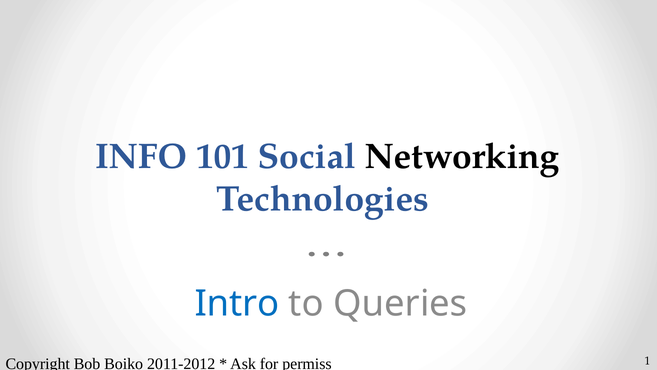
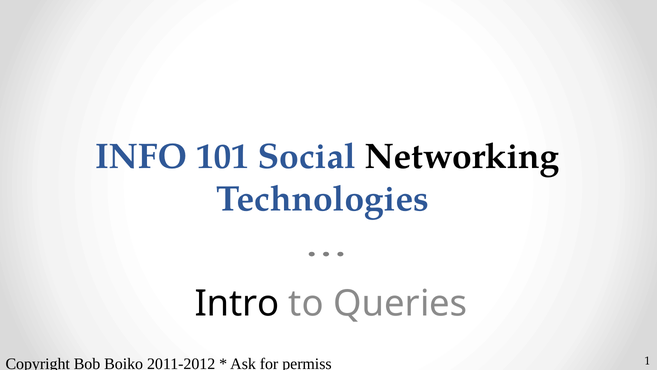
Intro colour: blue -> black (237, 303)
